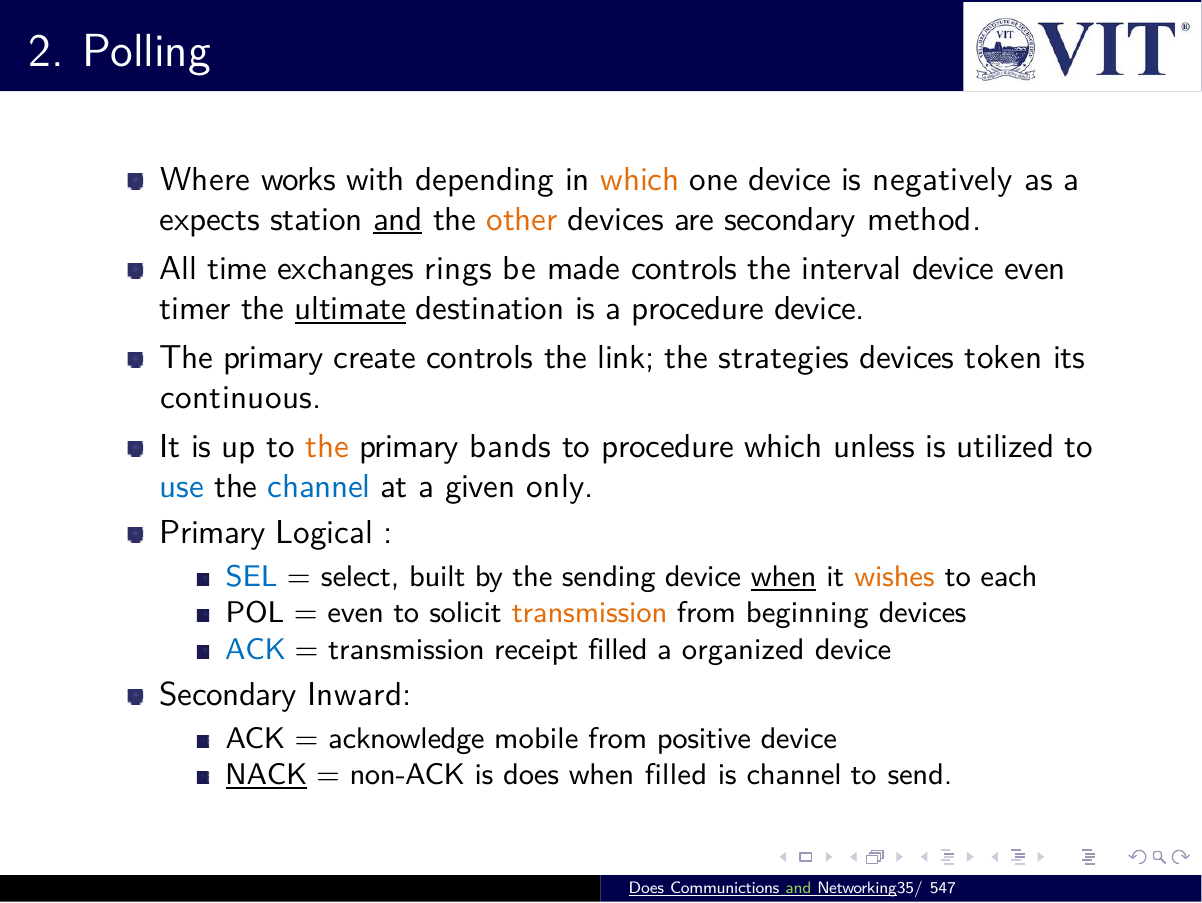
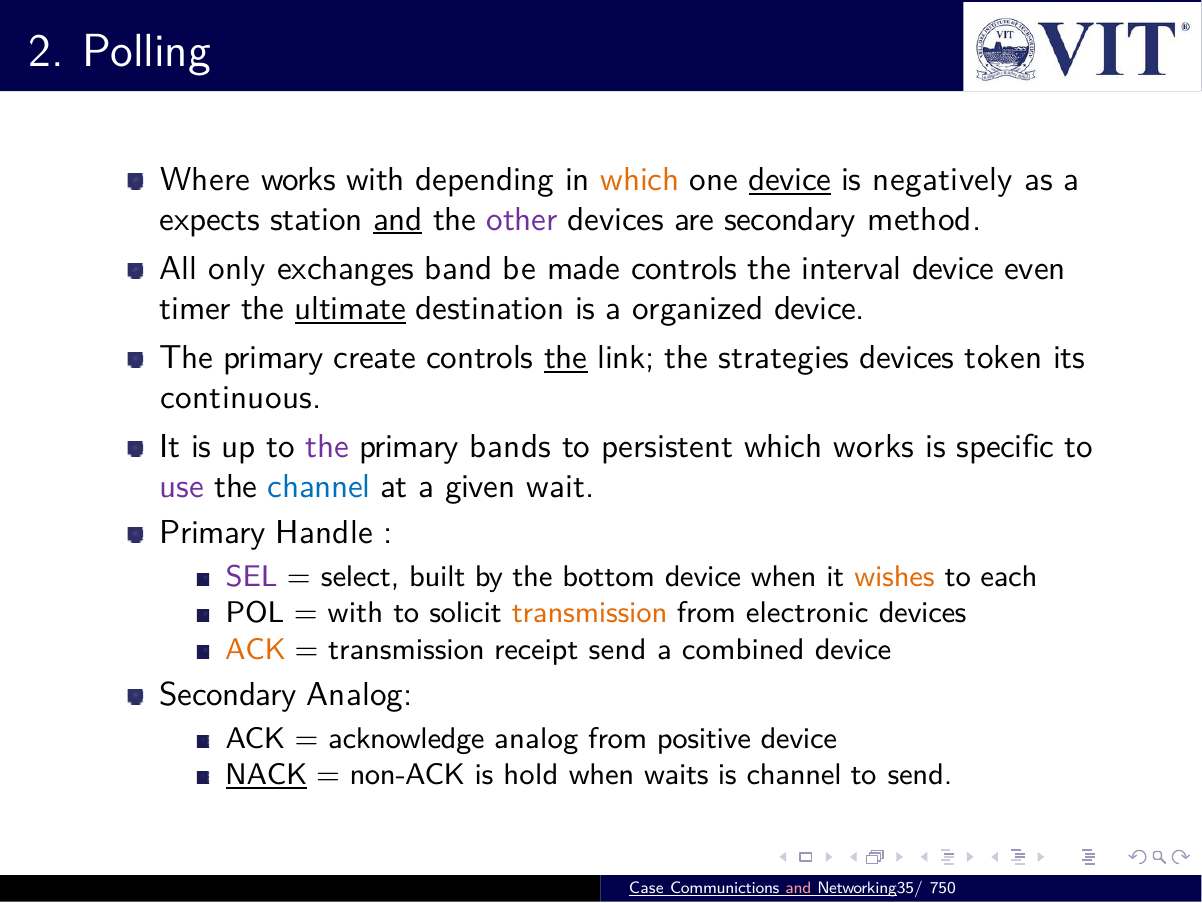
device underline: none -> present (790, 179)
other colour: orange -> purple (522, 219)
time: time -> only (237, 268)
rings: rings -> band (459, 268)
a procedure: procedure -> organized (698, 308)
the underline: none -> present (566, 357)
the colour: orange -> purple (327, 447)
to procedure: procedure -> persistent (668, 447)
which unless: unless -> works (874, 447)
utilized: utilized -> specific (1006, 447)
use colour: blue -> purple (182, 486)
only: only -> wait (561, 486)
Logical: Logical -> Handle (324, 533)
SEL colour: blue -> purple (252, 576)
sending: sending -> bottom (609, 576)
when underline: present -> none (784, 576)
even: even -> with (355, 613)
beginning: beginning -> electronic (807, 613)
ACK colour: blue -> orange (256, 649)
receipt filled: filled -> send (618, 649)
organized: organized -> combined (743, 649)
Secondary Inward: Inward -> Analog (360, 694)
acknowledge mobile: mobile -> analog (536, 738)
is does: does -> hold (531, 774)
when filled: filled -> waits (676, 774)
Does: Does -> Case (646, 887)
and colour: light green -> pink (798, 887)
547: 547 -> 750 (943, 887)
